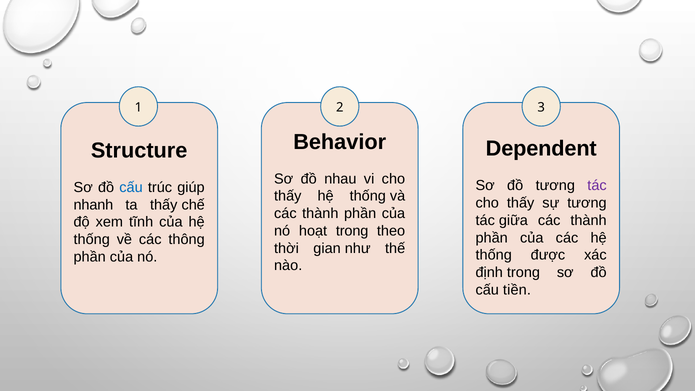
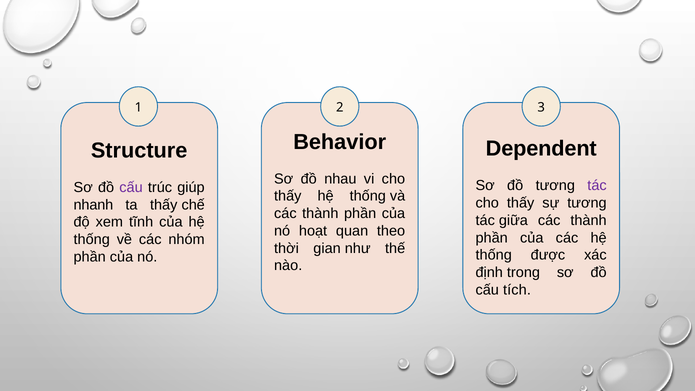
cấu colour: blue -> purple (131, 187)
hoạt trong: trong -> quan (352, 231)
thông: thông -> nhóm (187, 240)
tiền: tiền -> tích (517, 290)
